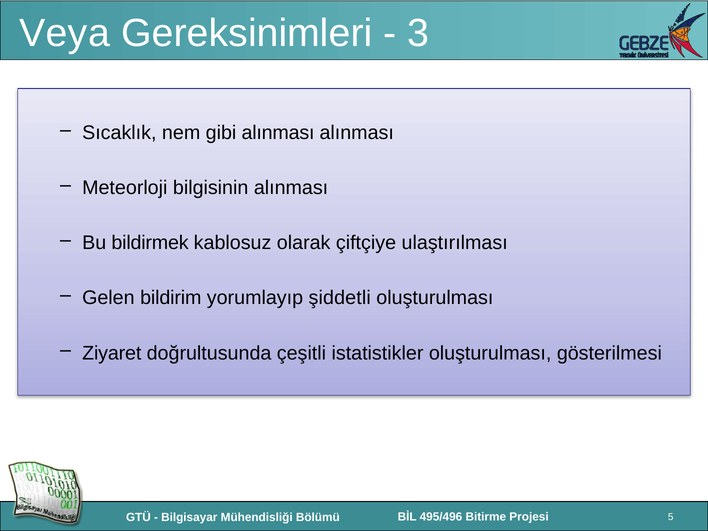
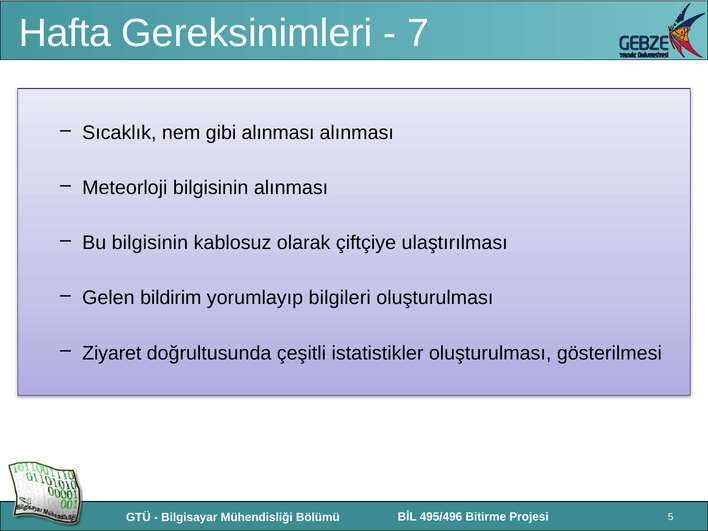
Veya: Veya -> Hafta (65, 33)
3: 3 -> 7 (418, 33)
Bu bildirmek: bildirmek -> bilgisinin (150, 243)
şiddetli: şiddetli -> bilgileri (340, 298)
